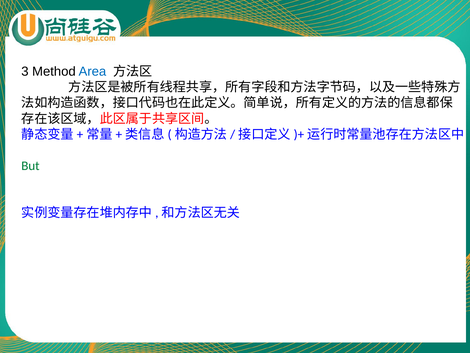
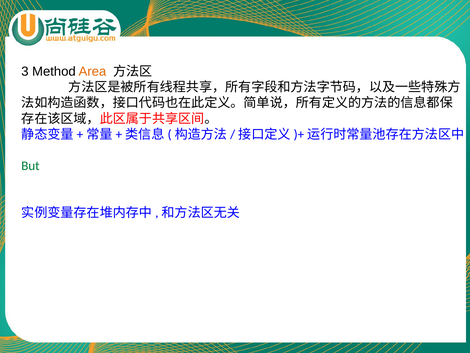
Area colour: blue -> orange (92, 72)
